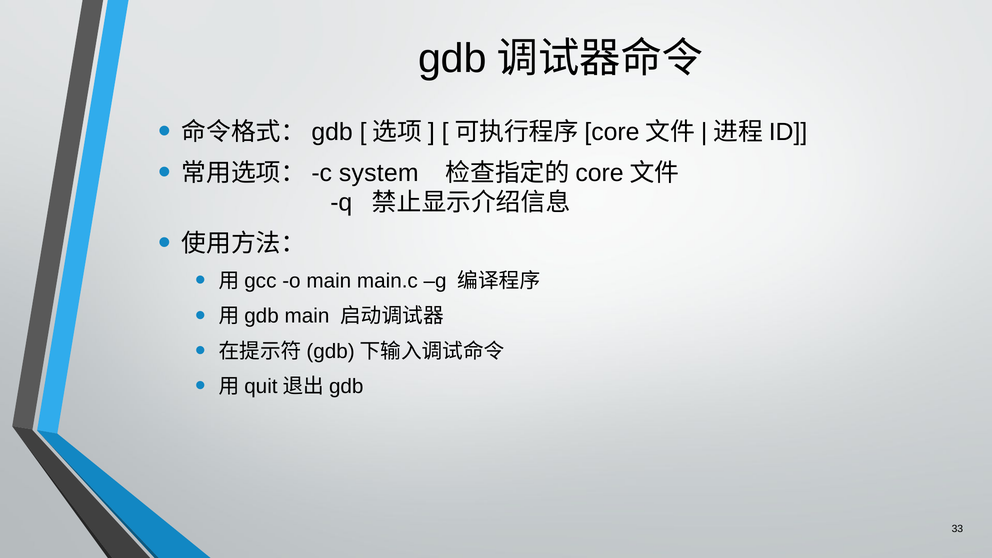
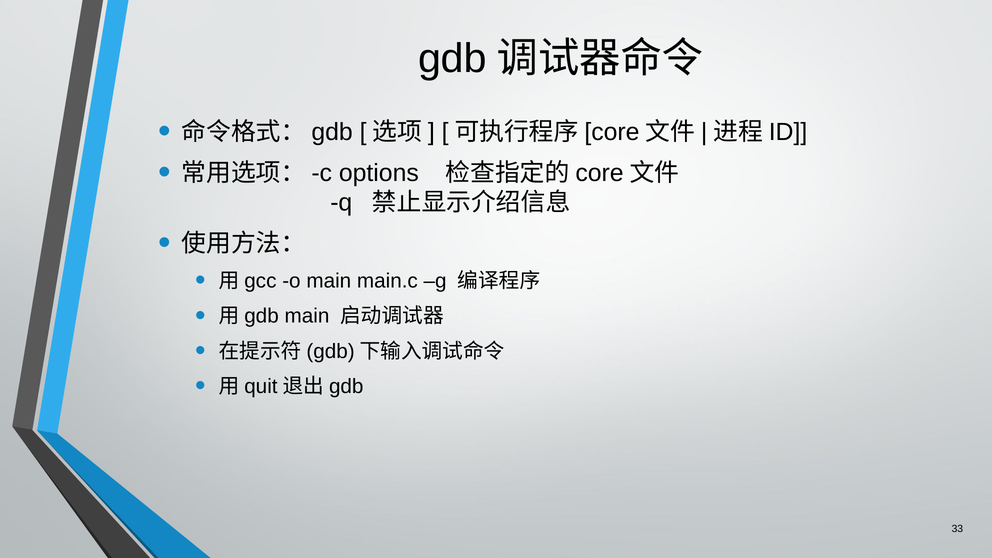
system: system -> options (379, 173)
